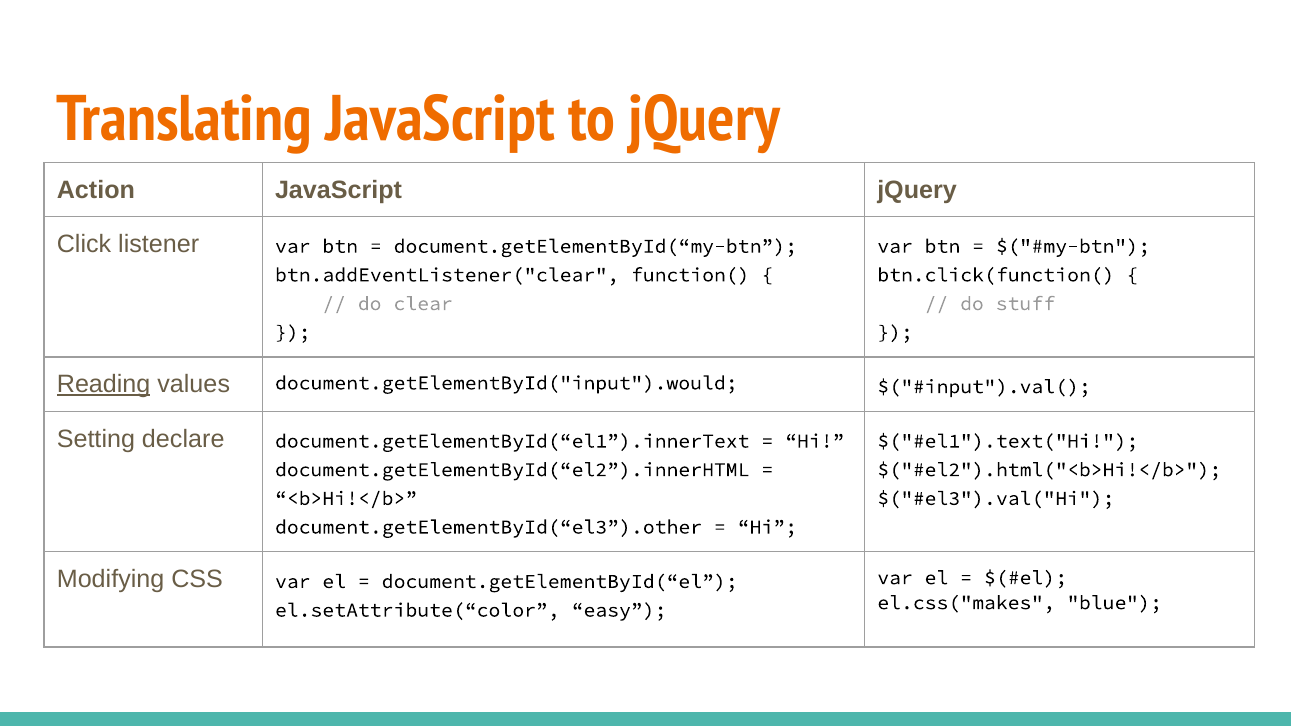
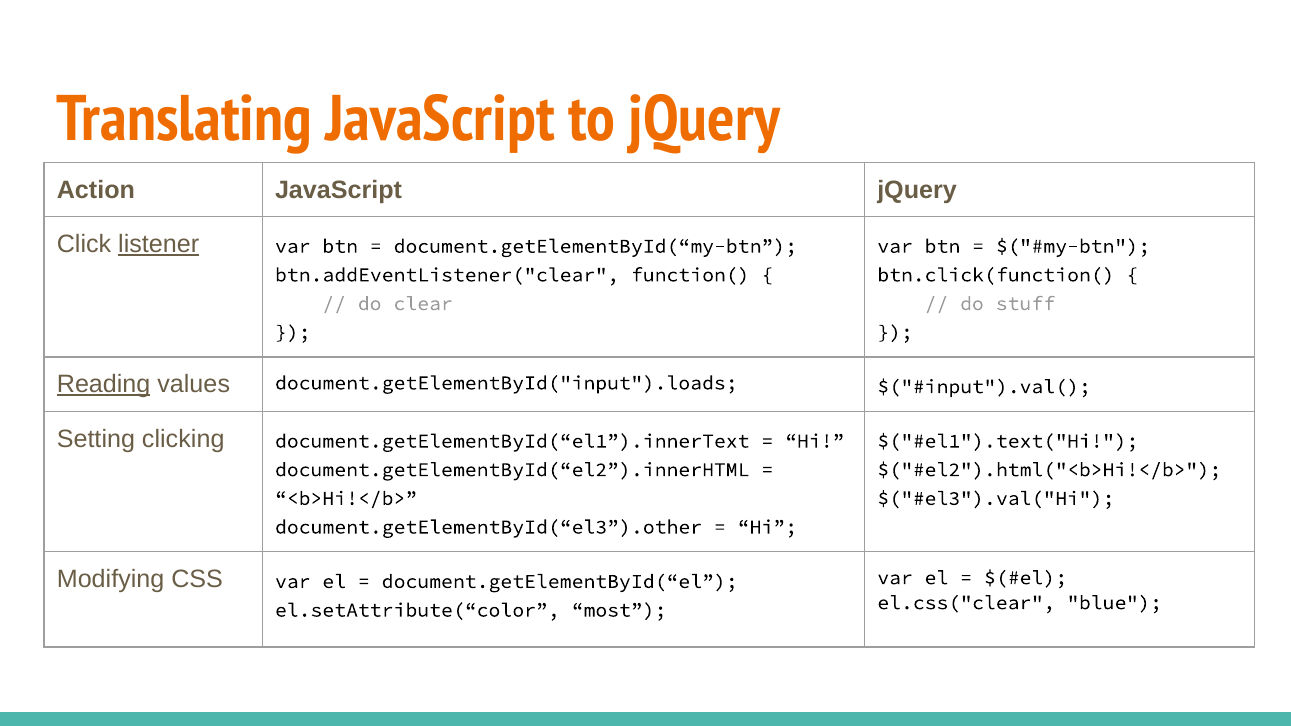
listener underline: none -> present (159, 244)
document.getElementById("input").would: document.getElementById("input").would -> document.getElementById("input").loads (506, 383)
declare: declare -> clicking (183, 439)
el.css("makes: el.css("makes -> el.css("clear (966, 603)
easy: easy -> most (619, 610)
